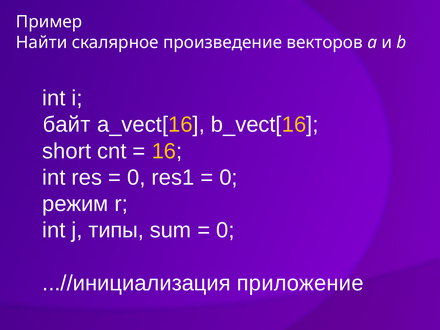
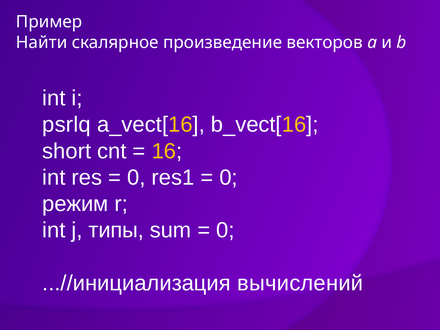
байт: байт -> psrlq (67, 125)
приложение: приложение -> вычислений (300, 283)
